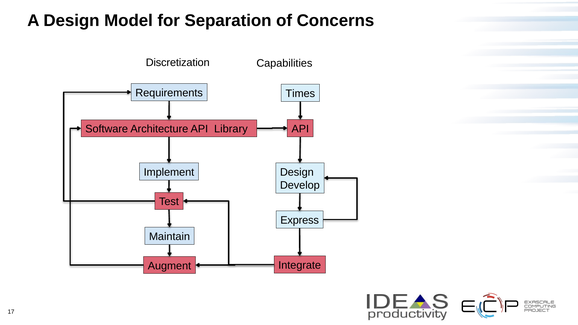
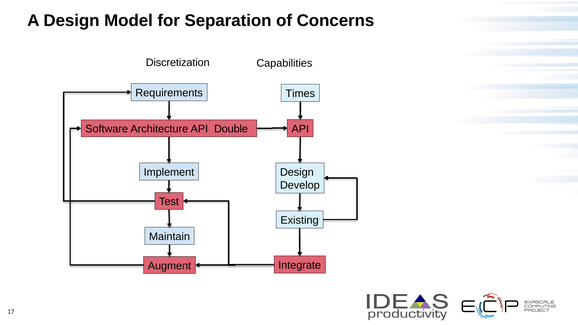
Library: Library -> Double (231, 129)
Express: Express -> Existing (300, 220)
